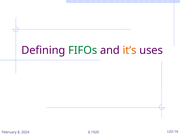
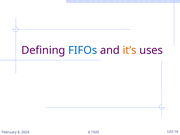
FIFOs colour: green -> blue (83, 50)
